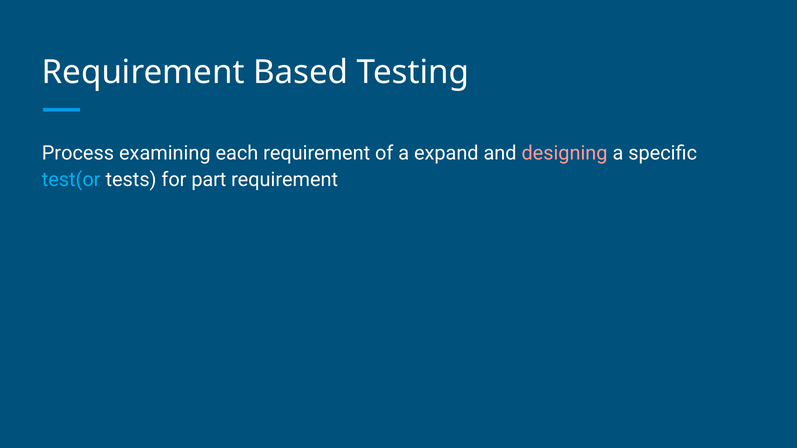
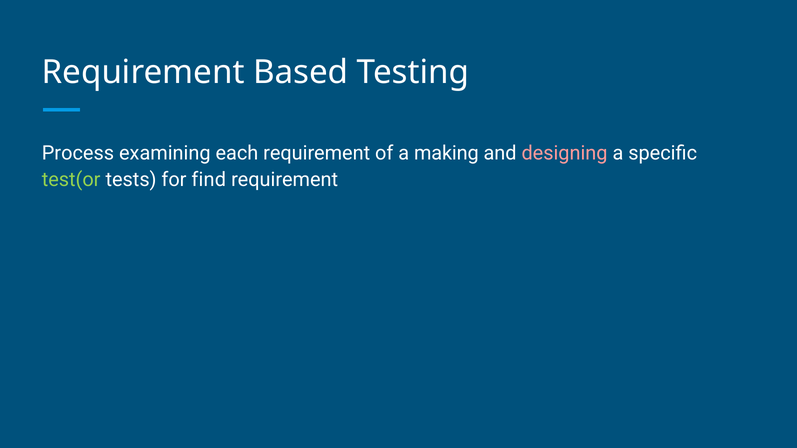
expand: expand -> making (446, 153)
test(or colour: light blue -> light green (71, 180)
part: part -> find (209, 180)
